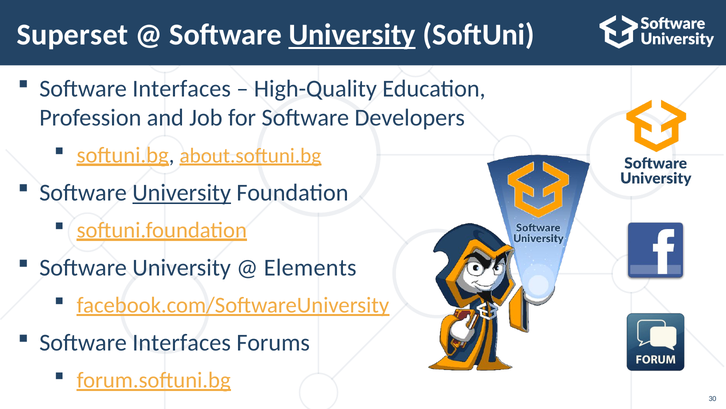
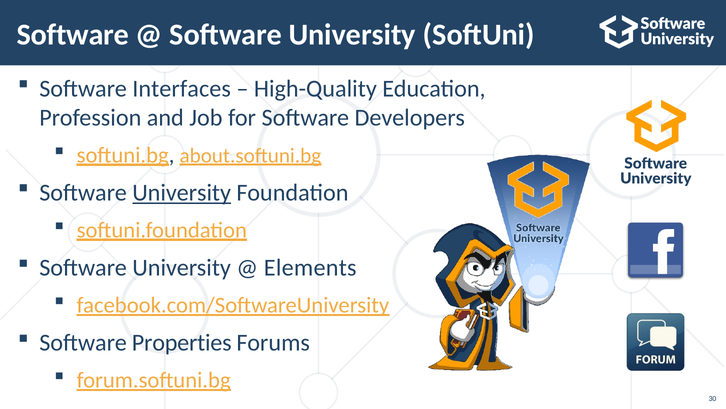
Superset: Superset -> Software (73, 35)
University underline: present -> none (352, 35)
Interfaces: Interfaces -> Properties (182, 342)
